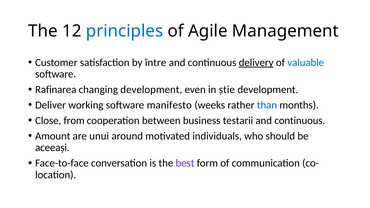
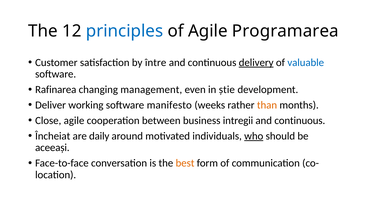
Management: Management -> Programarea (285, 31)
changing development: development -> management (151, 90)
than colour: blue -> orange (267, 105)
Close from: from -> agile (74, 121)
testarii: testarii -> intregii (238, 121)
Amount: Amount -> Încheiat (53, 136)
unui: unui -> daily (99, 136)
who underline: none -> present (254, 136)
best colour: purple -> orange (185, 163)
